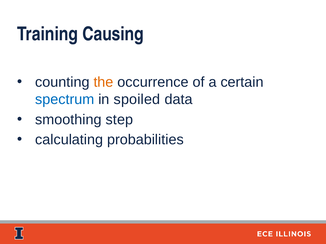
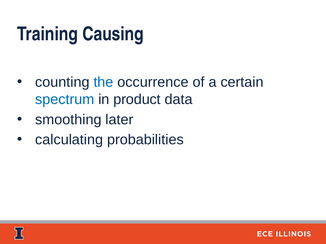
the colour: orange -> blue (103, 82)
spoiled: spoiled -> product (137, 100)
step: step -> later (119, 120)
